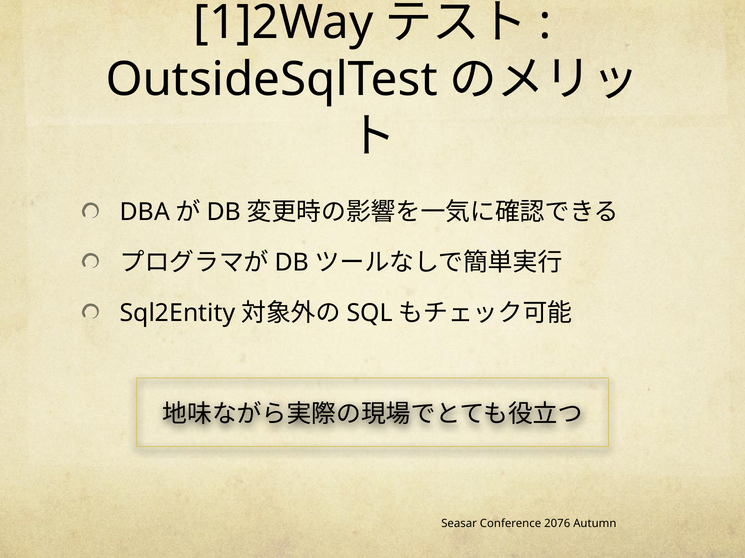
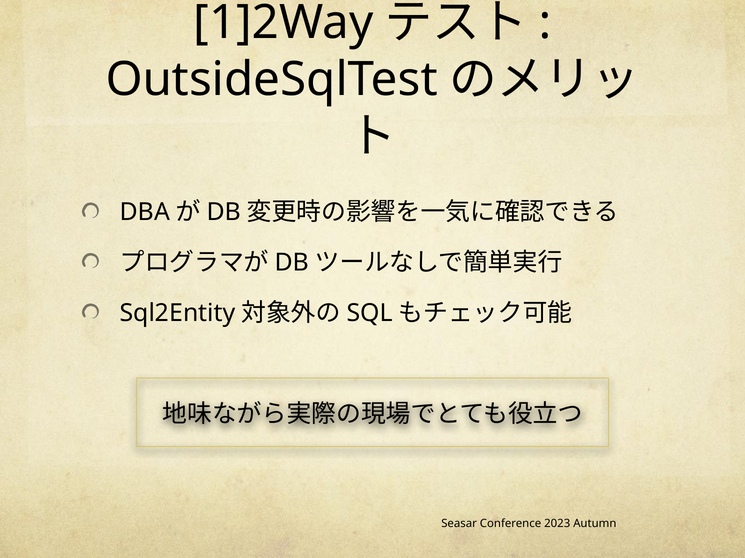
2076: 2076 -> 2023 (557, 524)
